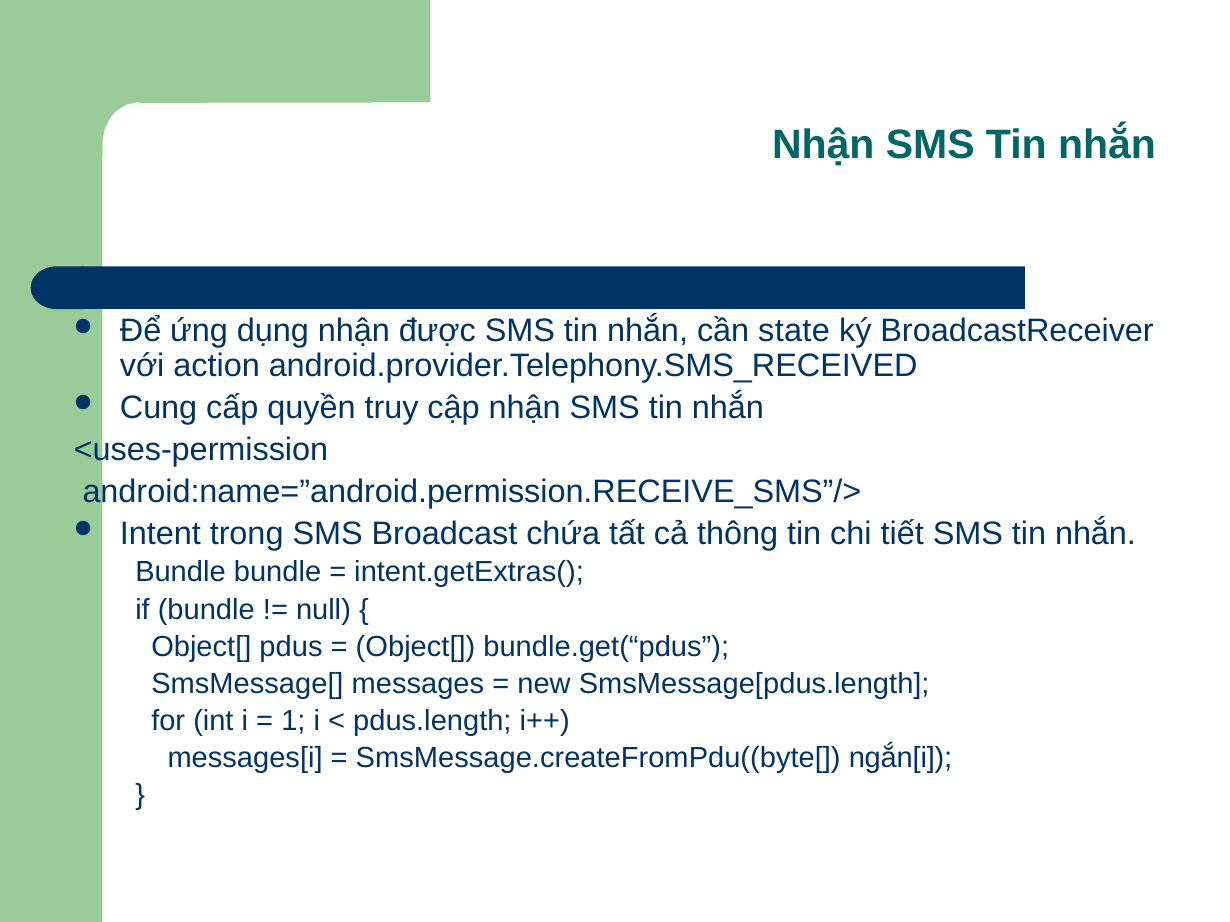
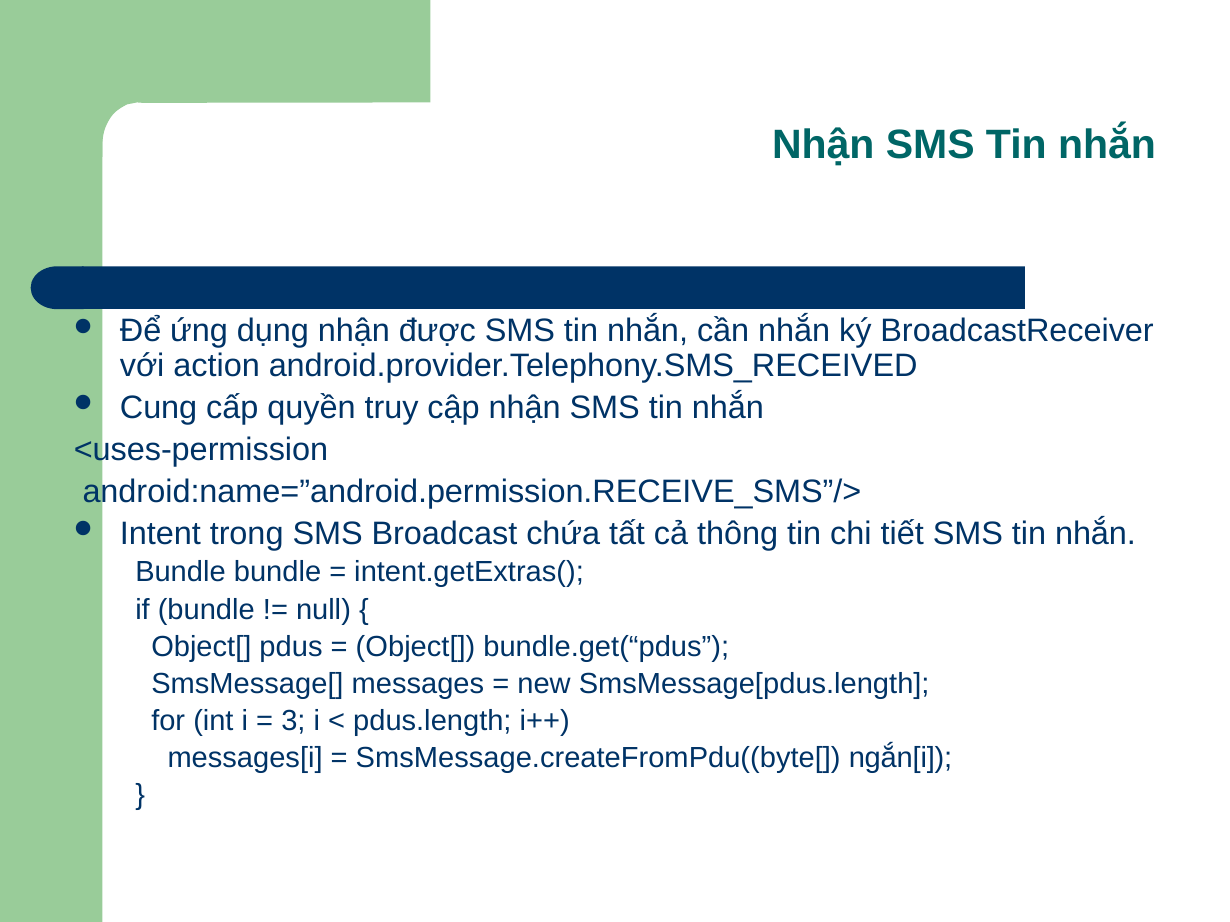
cần state: state -> nhắn (794, 331)
1: 1 -> 3 (293, 721)
